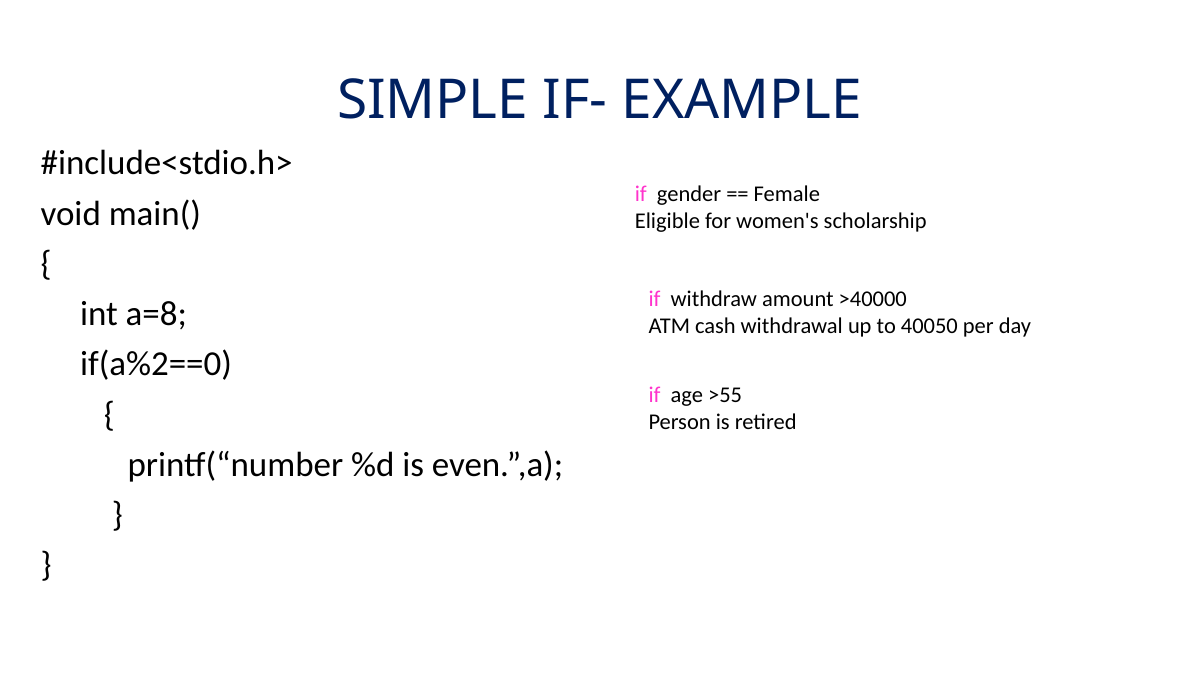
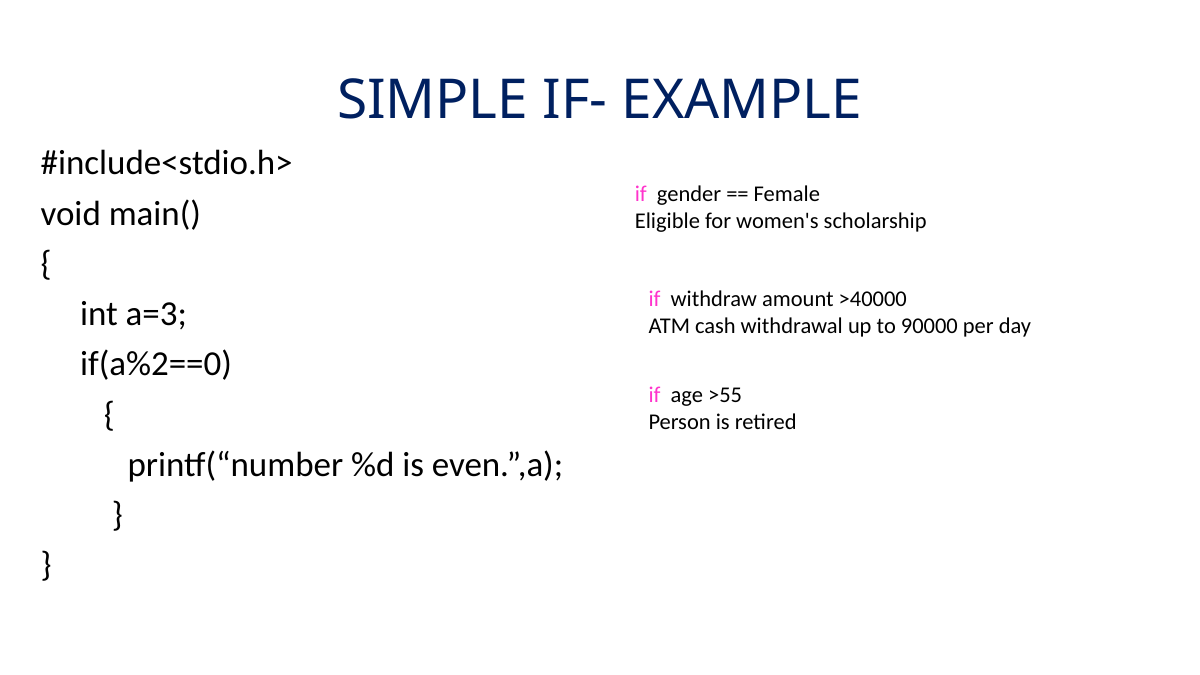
a=8: a=8 -> a=3 (156, 314)
40050: 40050 -> 90000 (929, 326)
